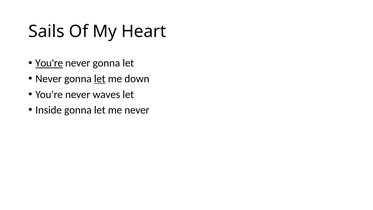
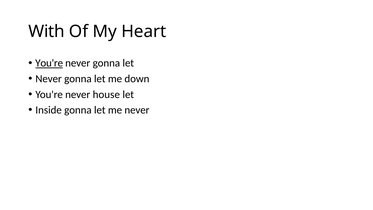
Sails: Sails -> With (47, 31)
let underline: present -> none (100, 79)
waves: waves -> house (106, 94)
